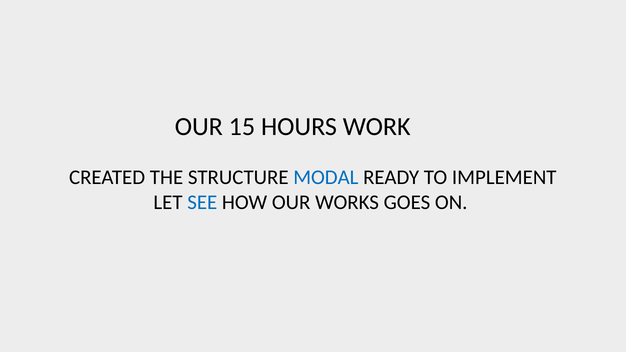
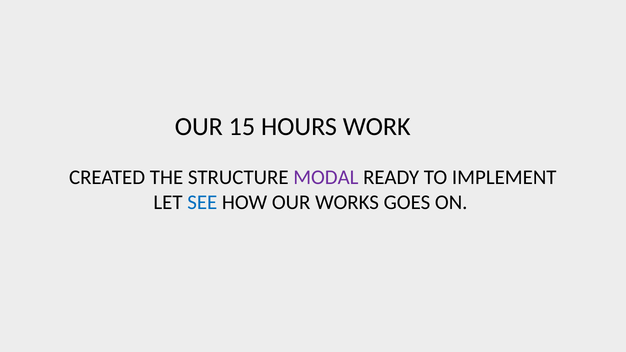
MODAL colour: blue -> purple (326, 177)
